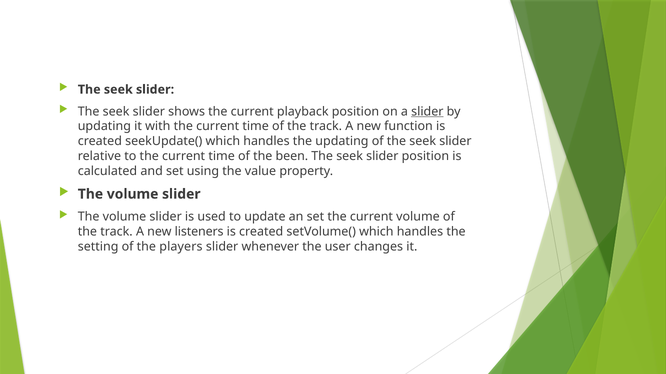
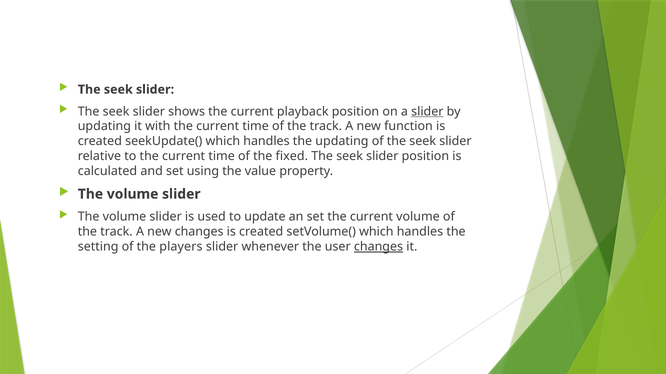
been: been -> fixed (292, 157)
new listeners: listeners -> changes (199, 232)
changes underline: none -> present (378, 247)
